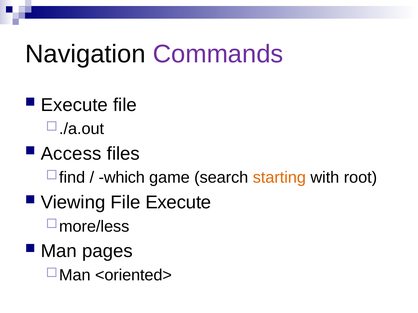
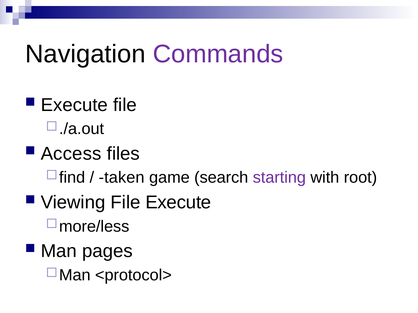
which: which -> taken (122, 178)
starting colour: orange -> purple (279, 178)
<oriented>: <oriented> -> <protocol> (133, 275)
